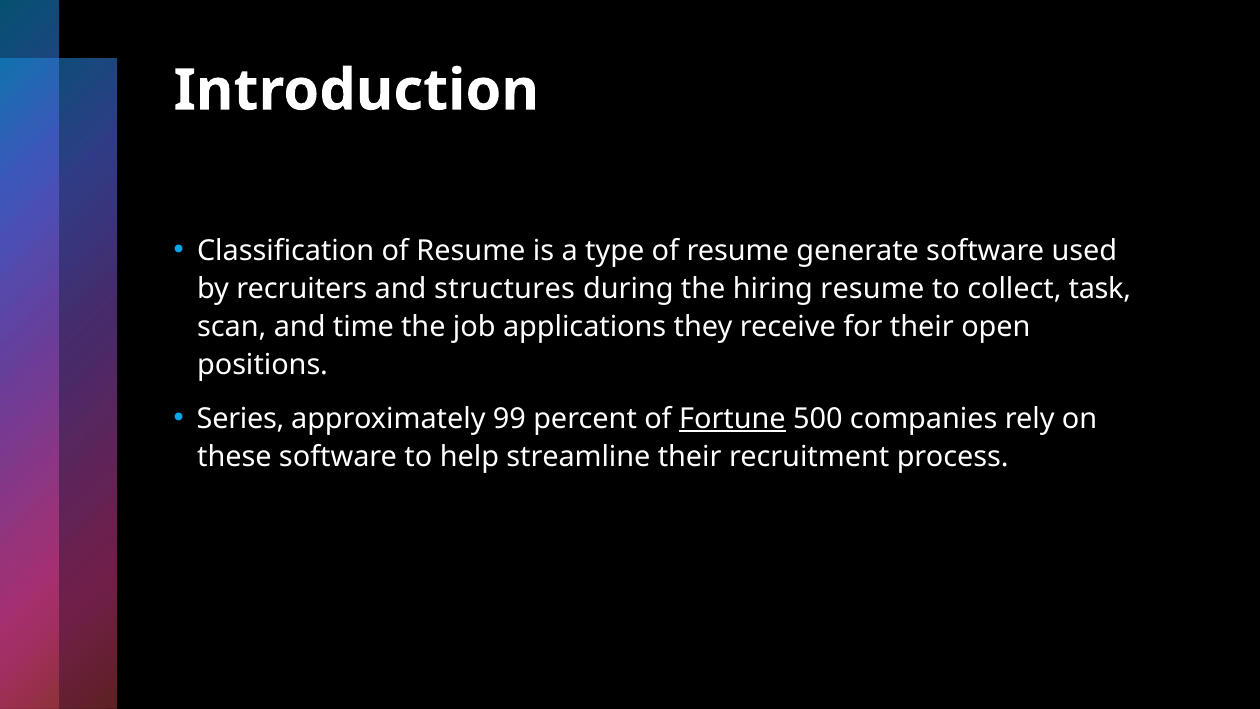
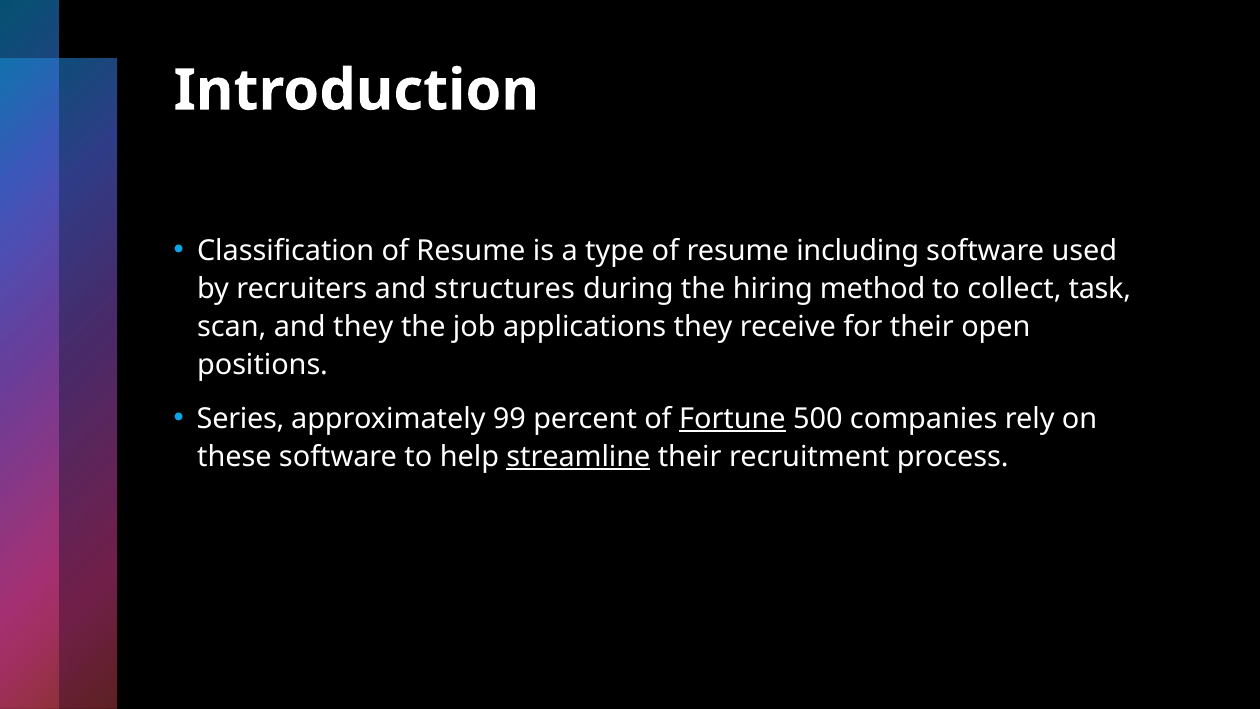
generate: generate -> including (858, 251)
hiring resume: resume -> method (873, 289)
and time: time -> they (363, 327)
streamline underline: none -> present (578, 457)
